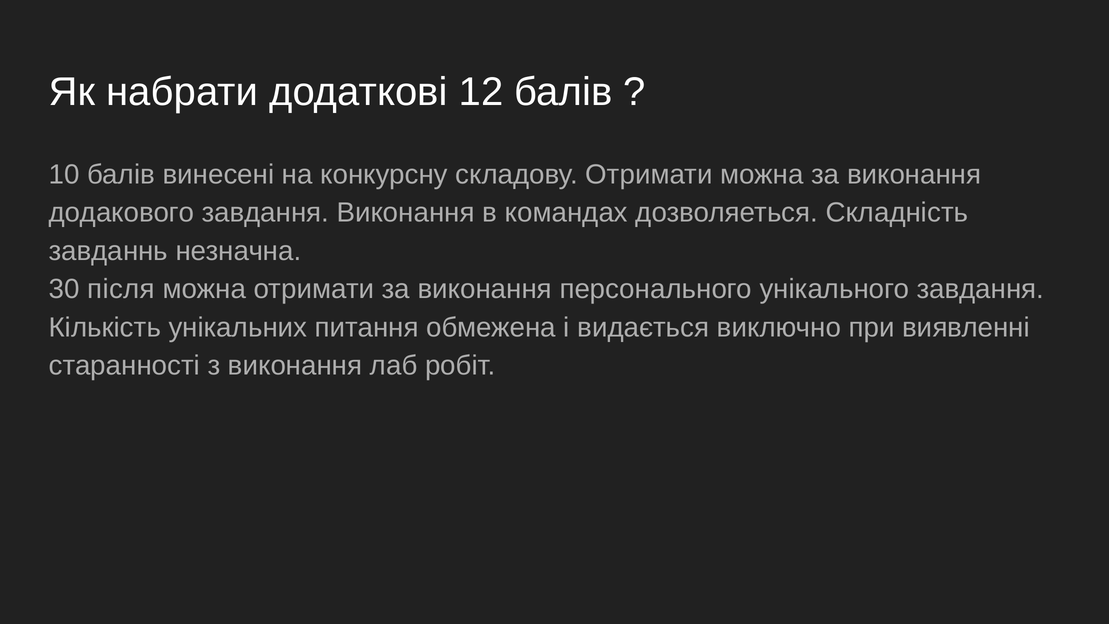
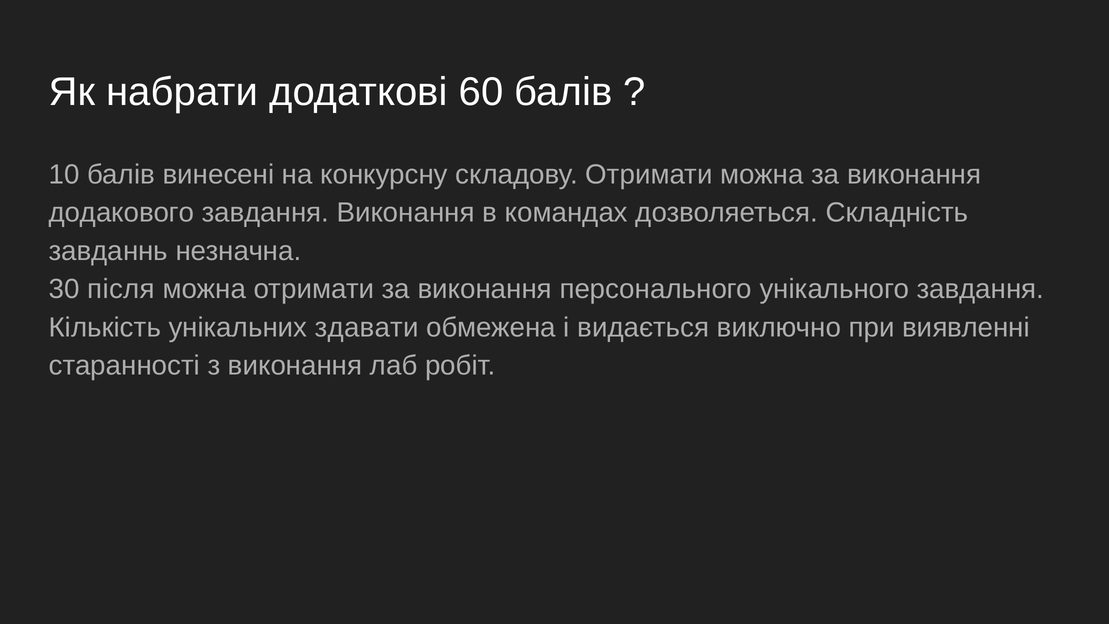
12: 12 -> 60 (481, 92)
питання: питання -> здавати (367, 327)
